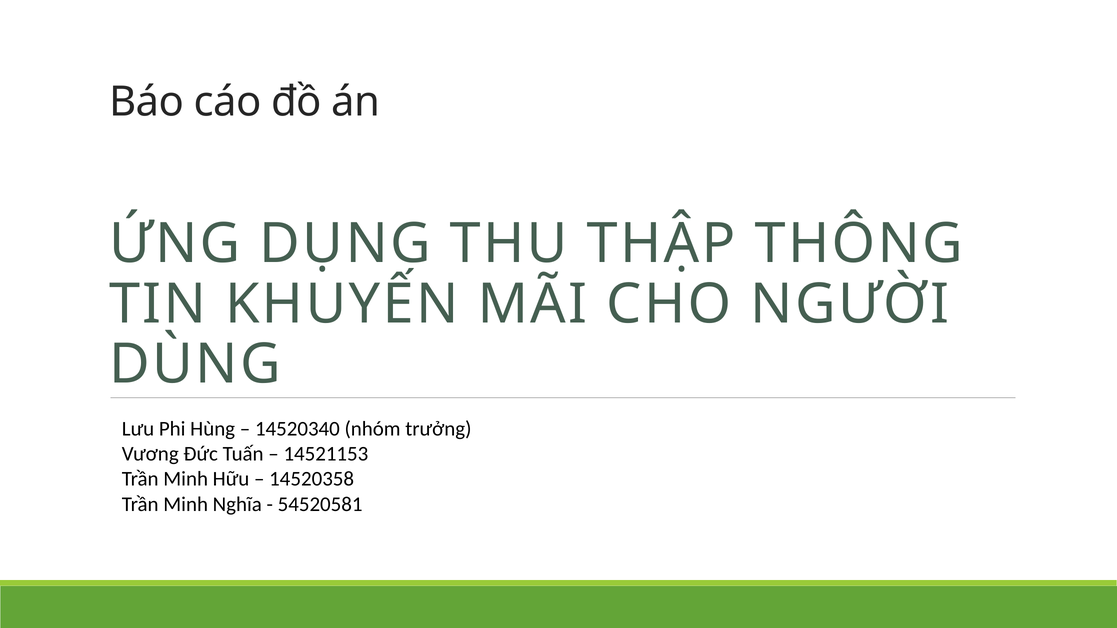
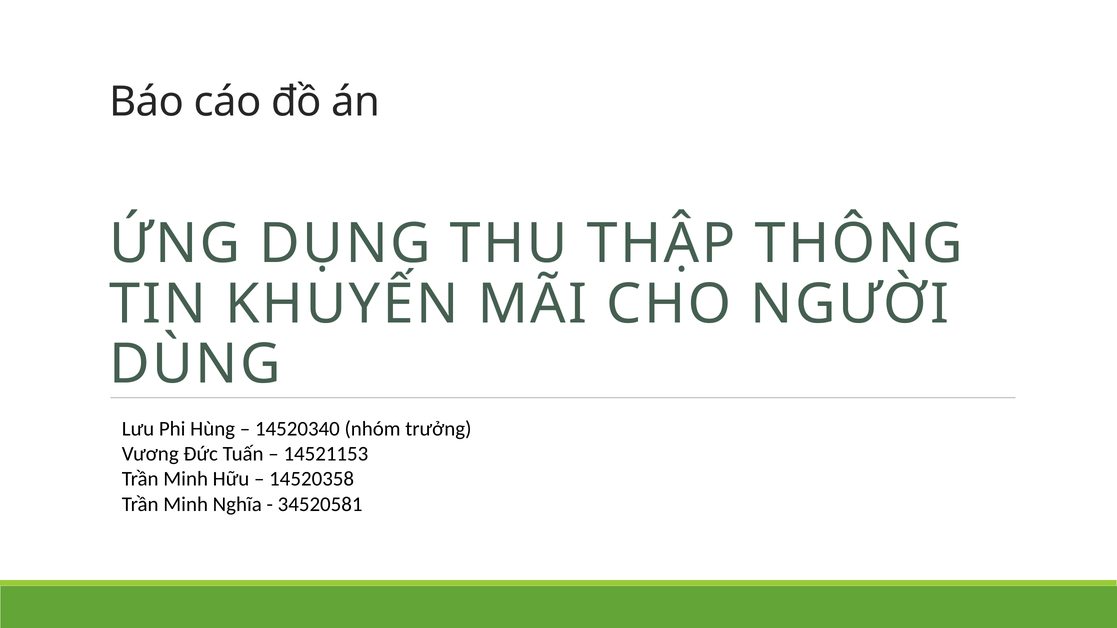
54520581: 54520581 -> 34520581 (320, 504)
